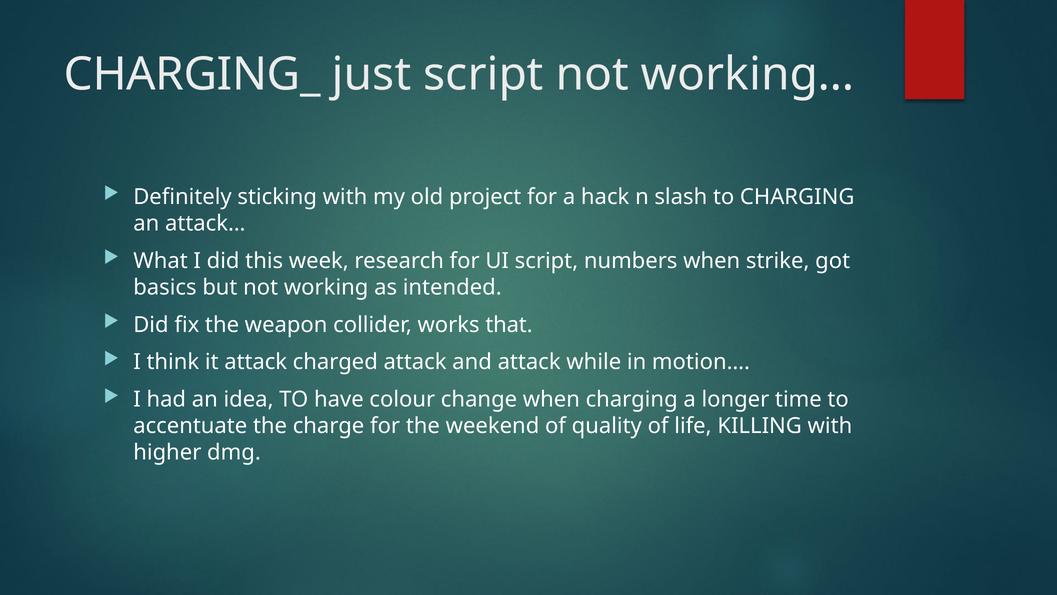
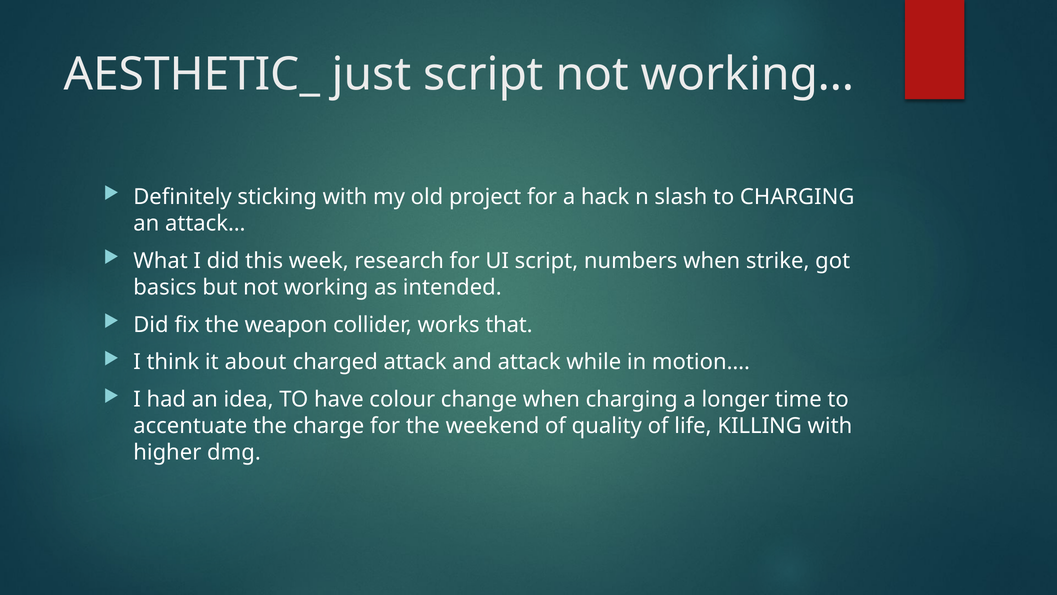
CHARGING_: CHARGING_ -> AESTHETIC_ (192, 74)
it attack: attack -> about (256, 362)
